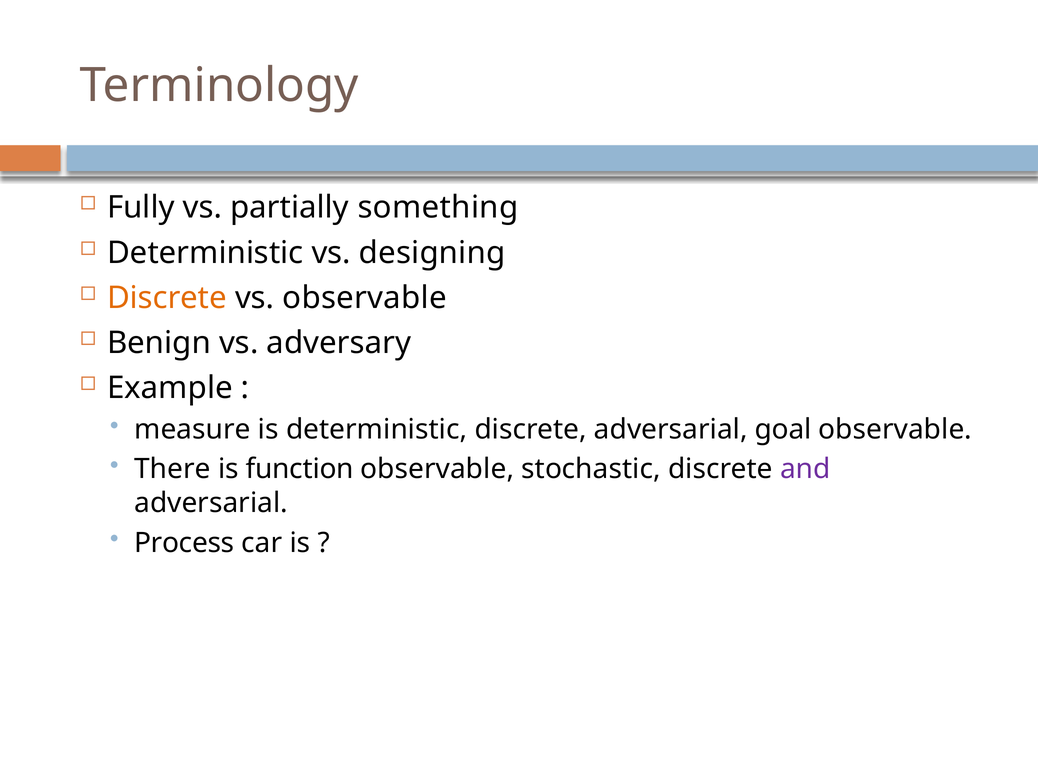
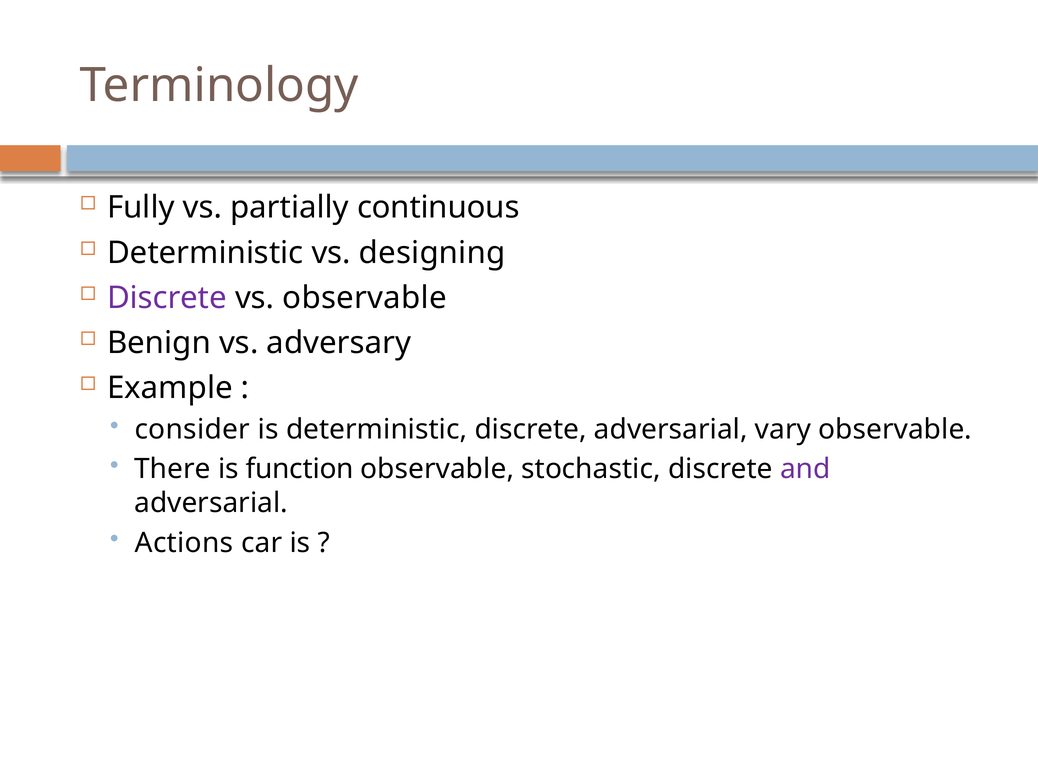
something: something -> continuous (438, 208)
Discrete colour: orange -> purple (167, 298)
measure: measure -> consider (192, 430)
goal: goal -> vary (783, 430)
Process: Process -> Actions (184, 543)
